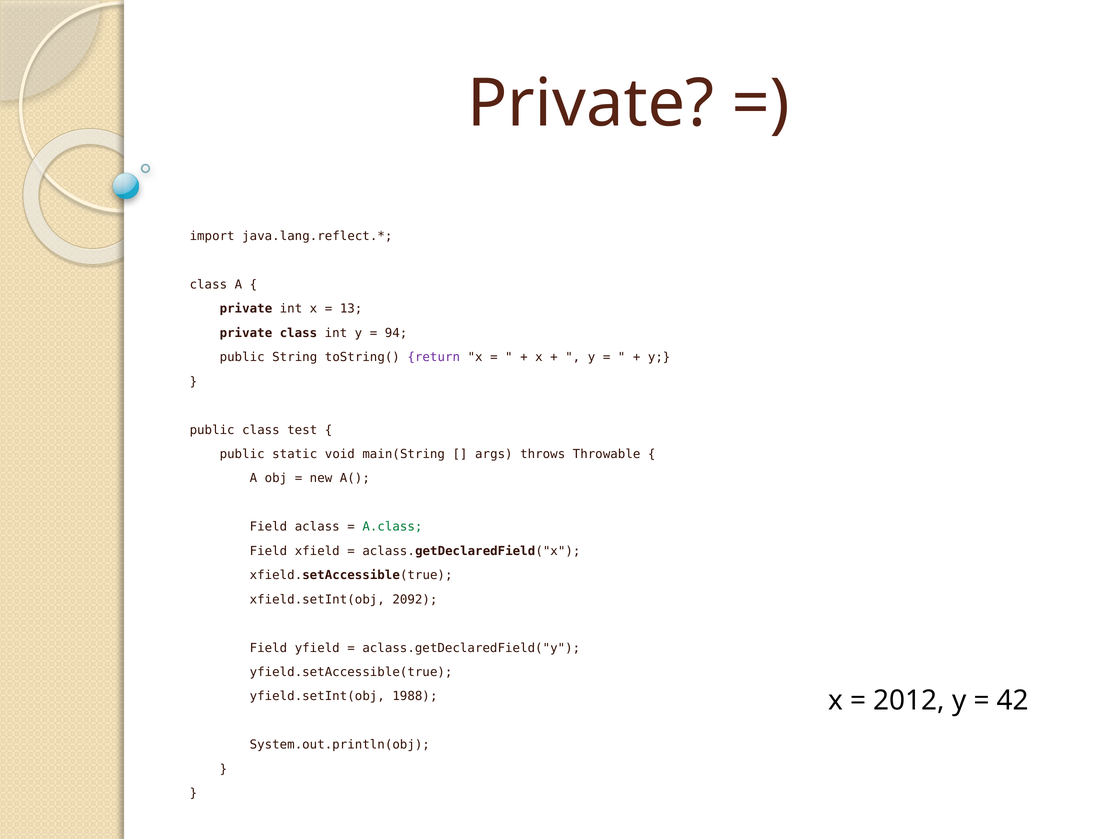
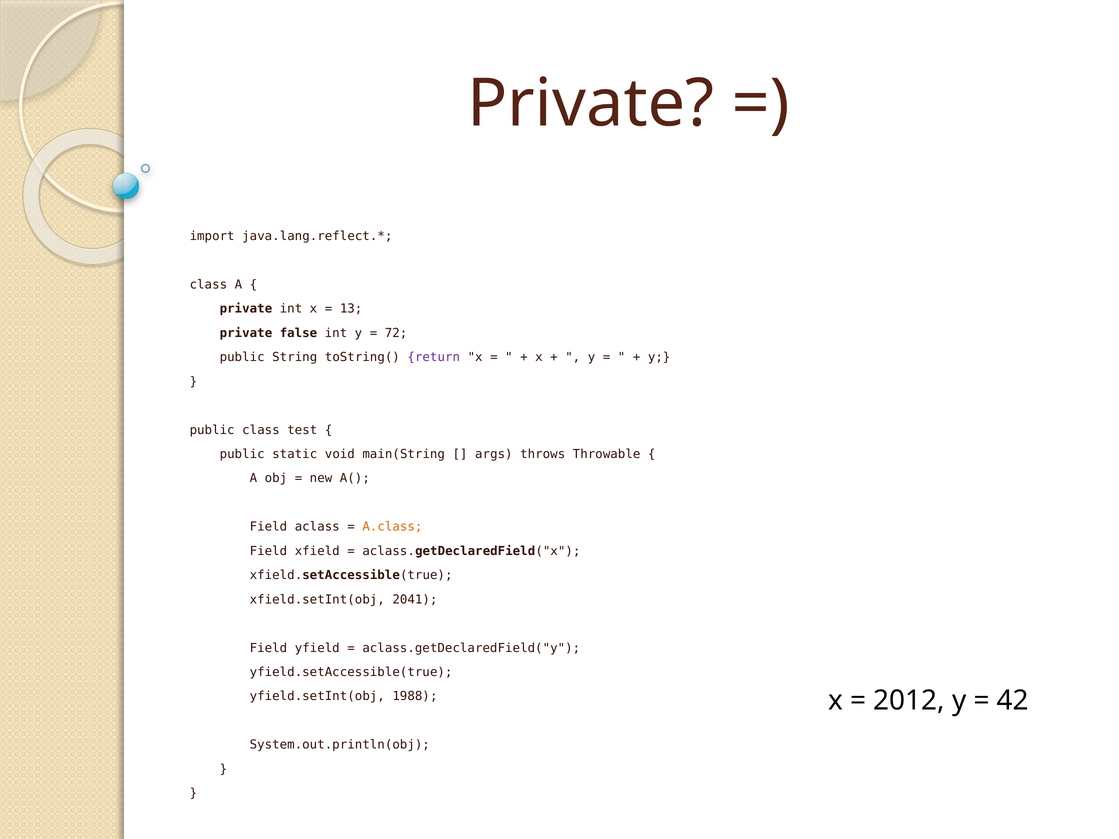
private class: class -> false (298, 333)
94: 94 -> 72 (396, 333)
A.class colour: green -> orange (392, 527)
2092: 2092 -> 2041 (415, 600)
